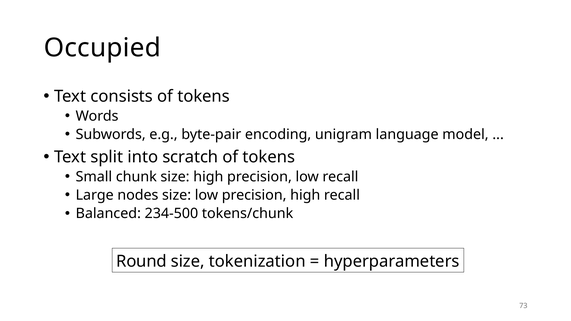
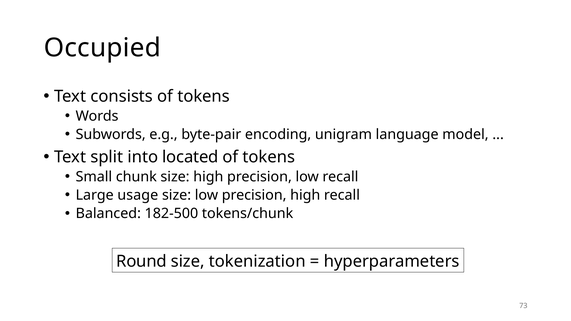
scratch: scratch -> located (190, 157)
nodes: nodes -> usage (138, 195)
234-500: 234-500 -> 182-500 (171, 214)
